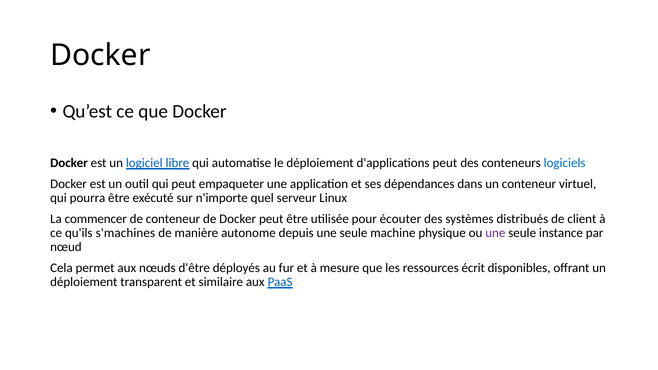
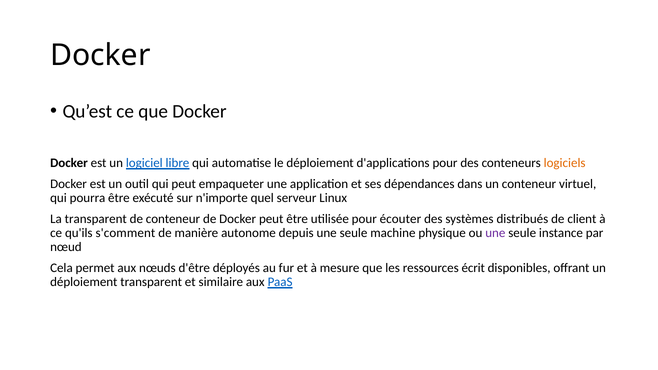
d'applications peut: peut -> pour (445, 163)
logiciels colour: blue -> orange (565, 163)
La commencer: commencer -> transparent (96, 219)
s'machines: s'machines -> s'comment (125, 233)
